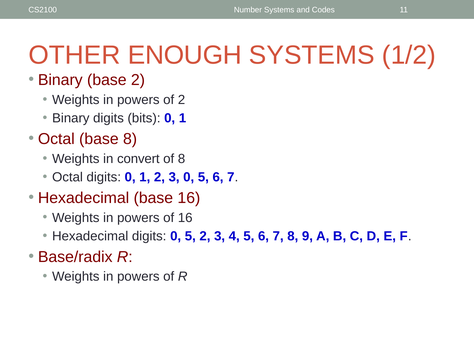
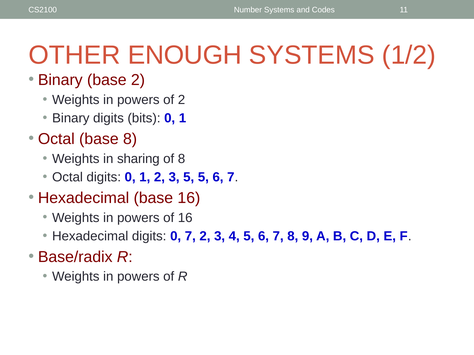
convert: convert -> sharing (138, 159)
3 0: 0 -> 5 (189, 177)
digits 0 5: 5 -> 7 (190, 236)
